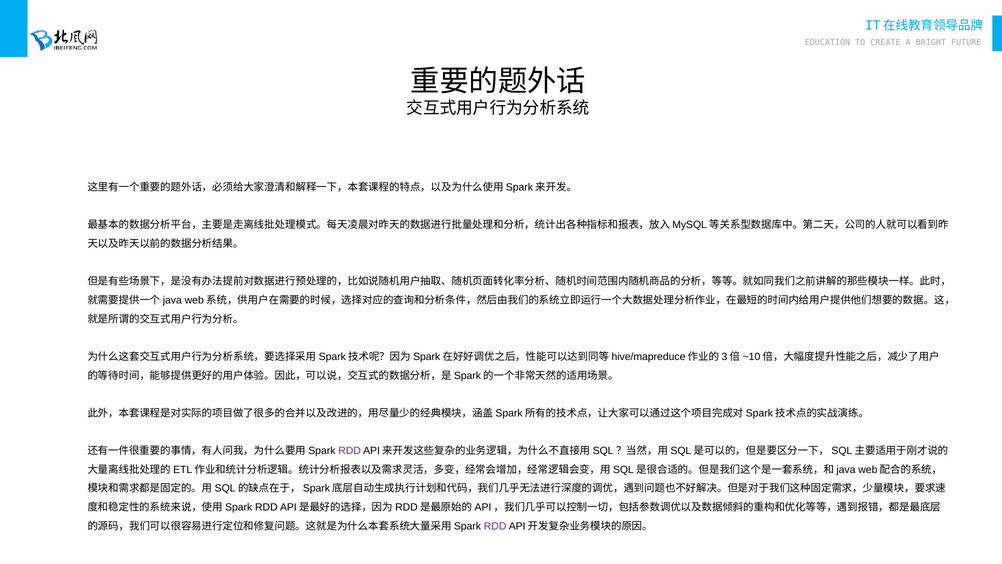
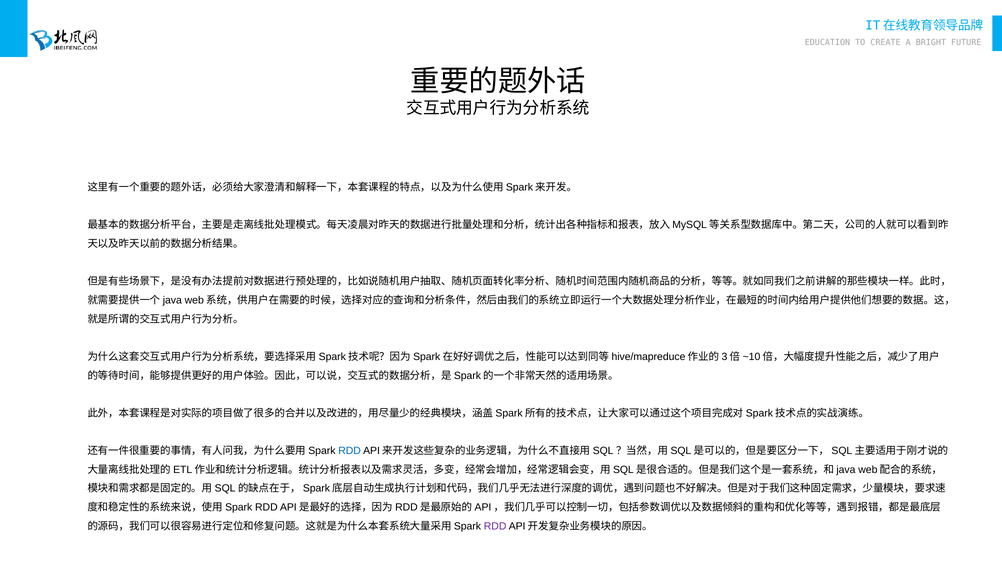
RDD colour: purple -> blue (350, 451)
